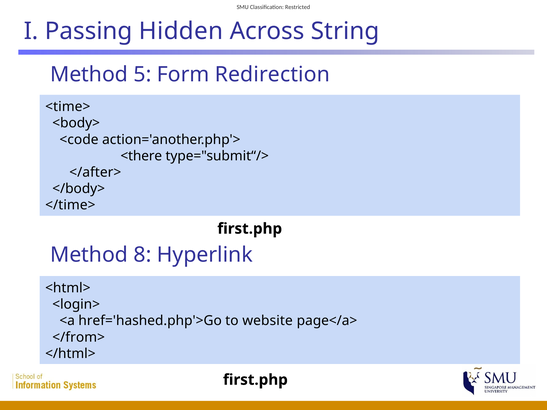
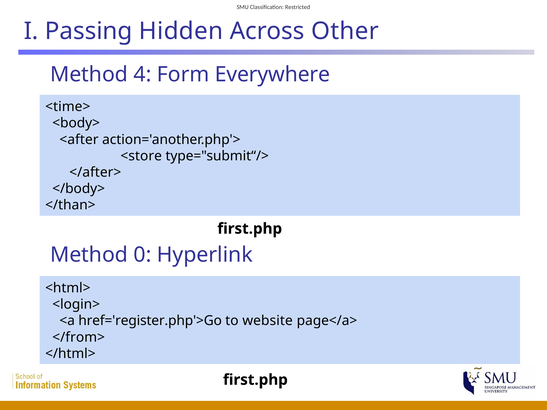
String: String -> Other (345, 31)
5: 5 -> 4 (142, 74)
Redirection: Redirection -> Everywhere (272, 74)
<code: <code -> <after (79, 140)
<there: <there -> <store (141, 156)
</time>: </time> -> </than> (70, 205)
8: 8 -> 0 (142, 255)
href='hashed.php'>Go: href='hashed.php'>Go -> href='register.php'>Go (150, 321)
